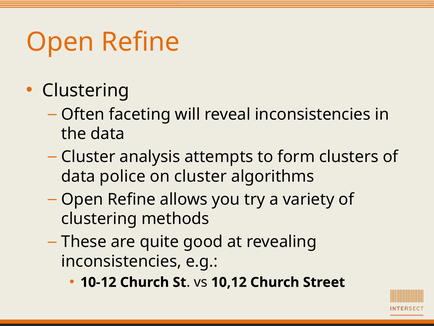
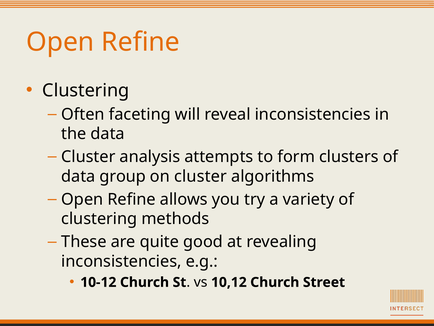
police: police -> group (123, 176)
